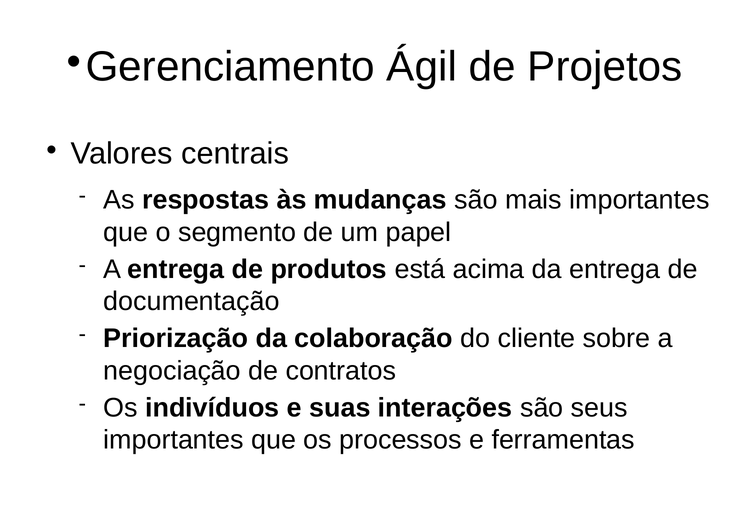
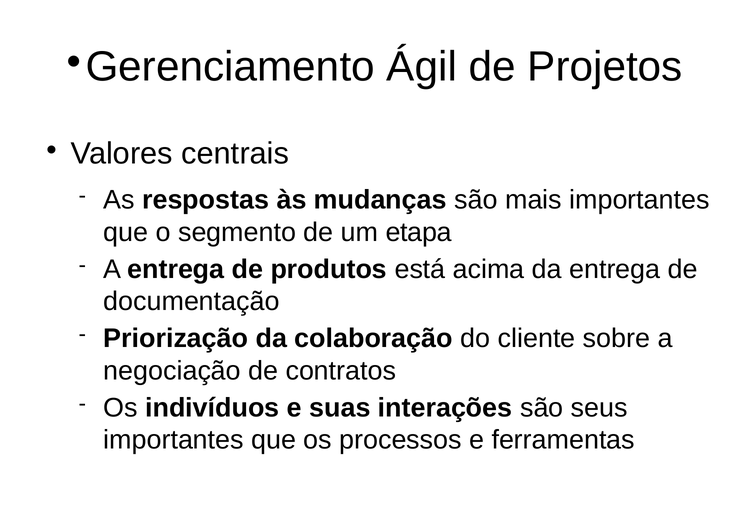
papel: papel -> etapa (419, 232)
